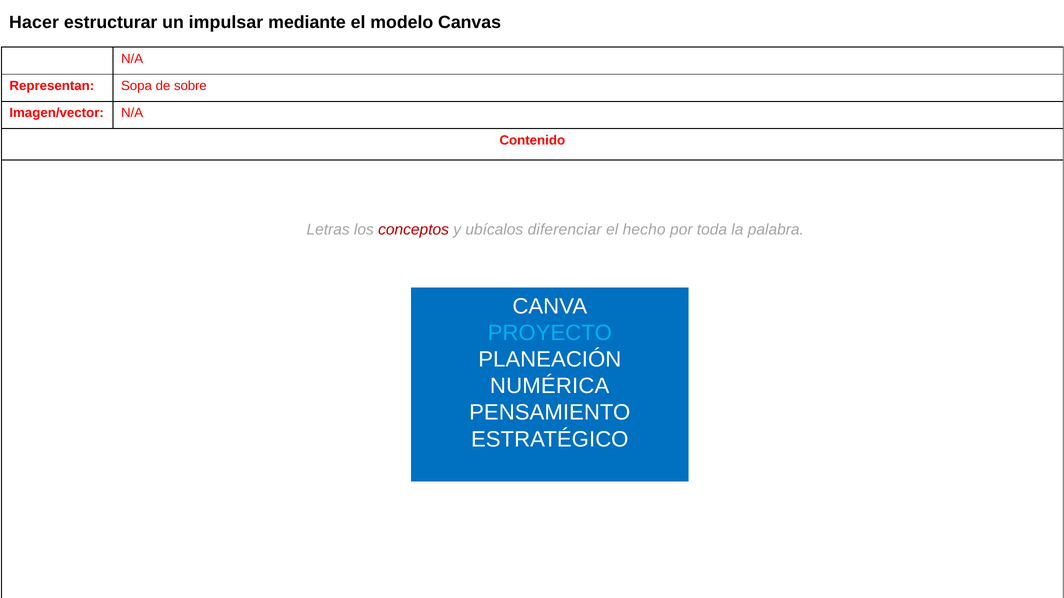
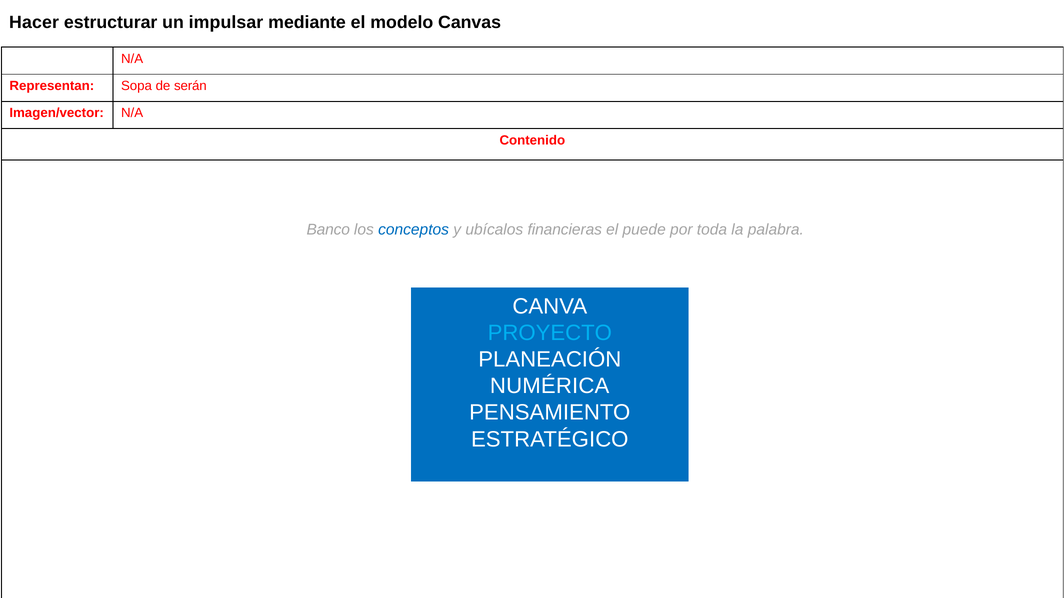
sobre: sobre -> serán (190, 86)
Letras: Letras -> Banco (328, 230)
conceptos colour: red -> blue (414, 230)
diferenciar: diferenciar -> financieras (565, 230)
hecho: hecho -> puede (644, 230)
